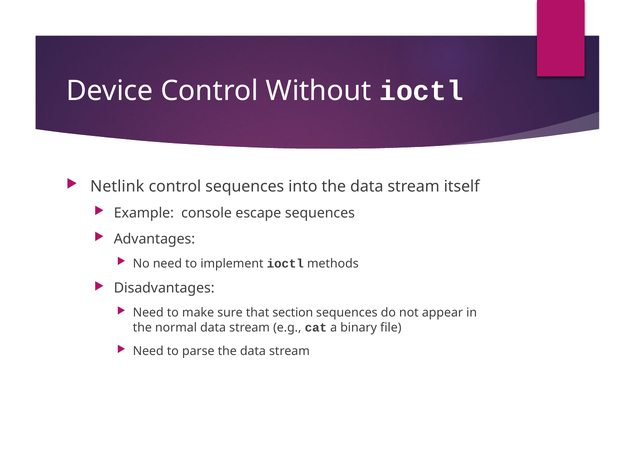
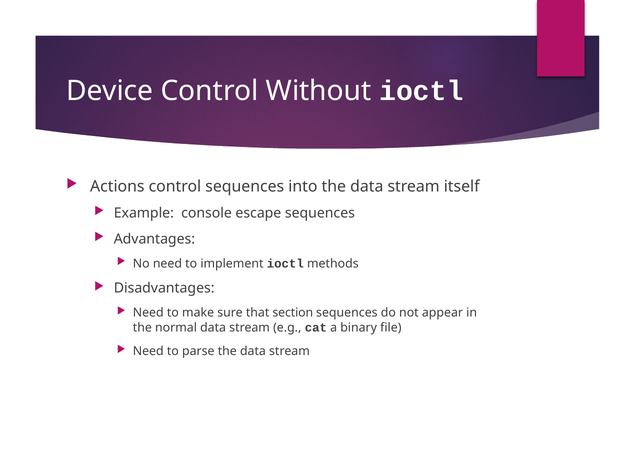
Netlink: Netlink -> Actions (117, 186)
